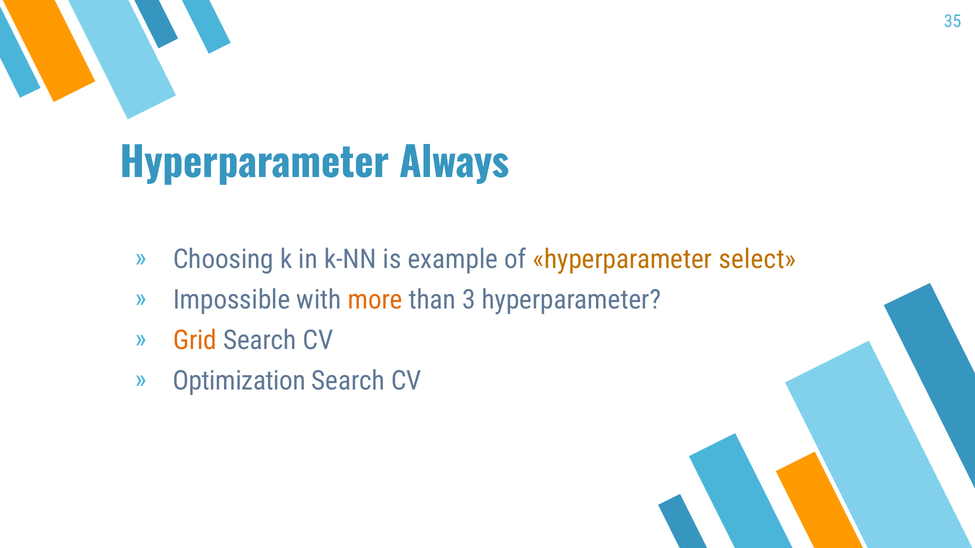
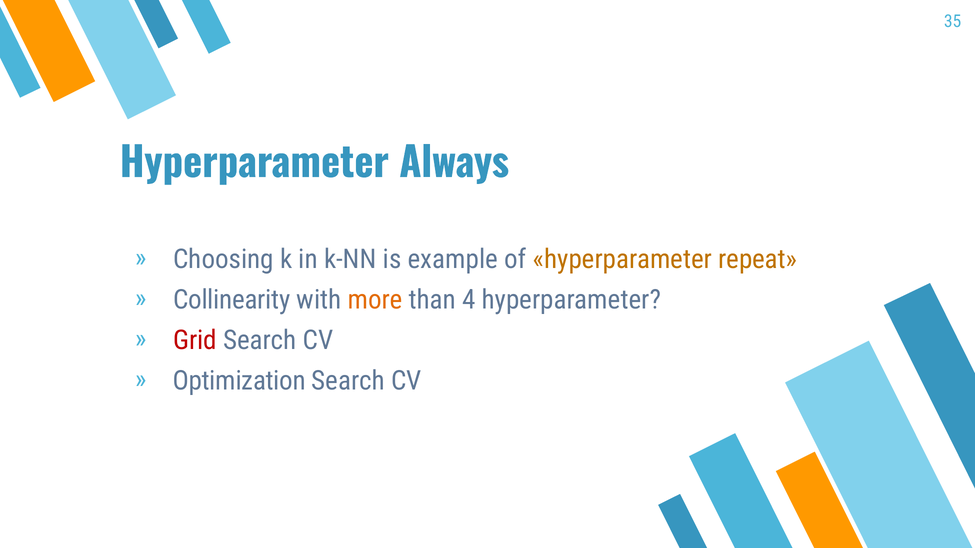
select: select -> repeat (758, 259)
Impossible: Impossible -> Collinearity (232, 300)
3: 3 -> 4 (469, 300)
Grid colour: orange -> red (195, 341)
